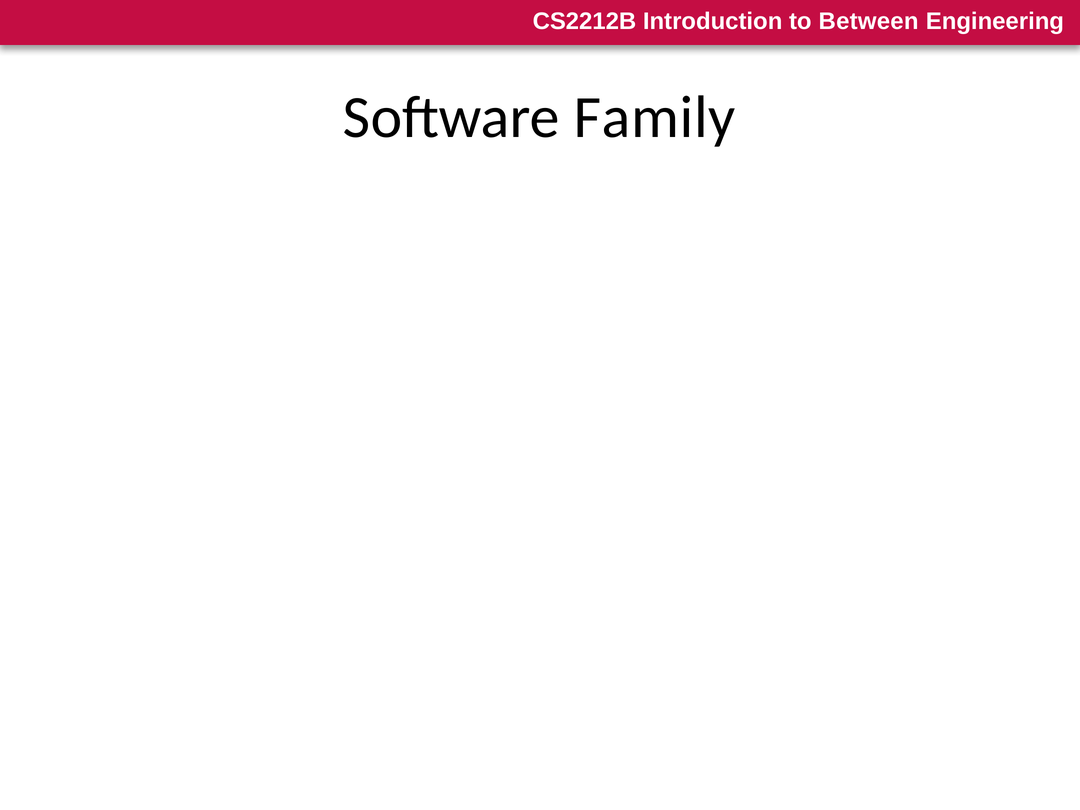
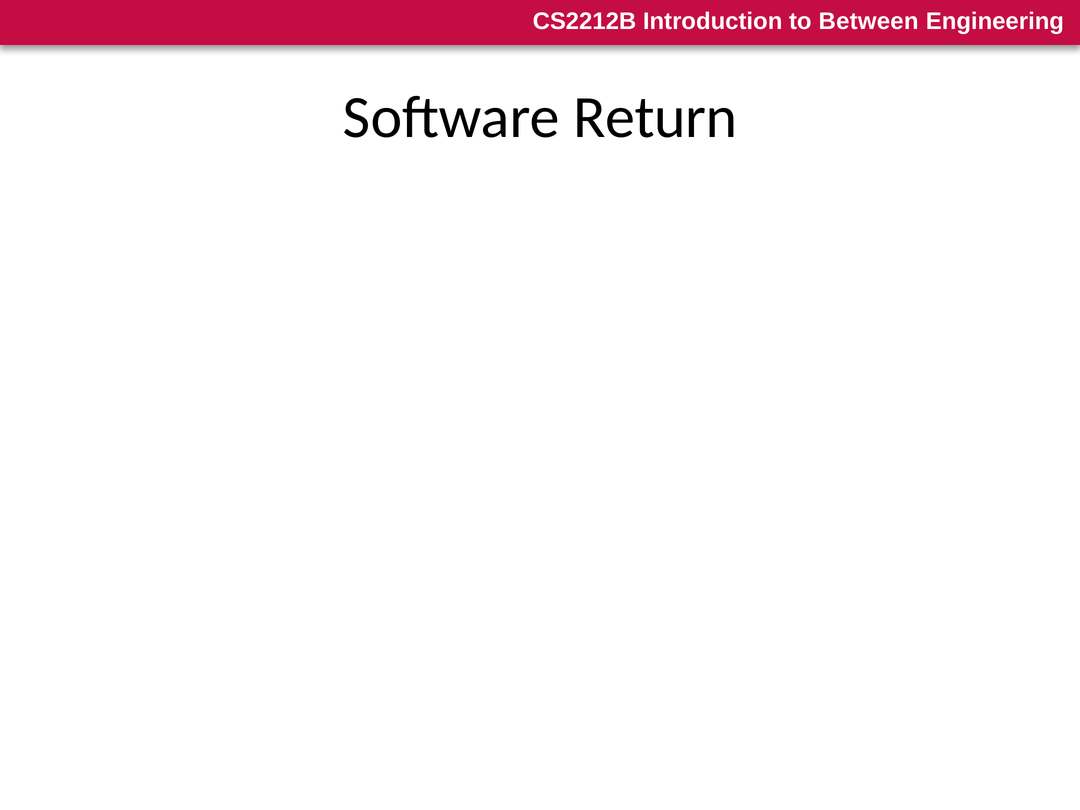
Family: Family -> Return (655, 117)
